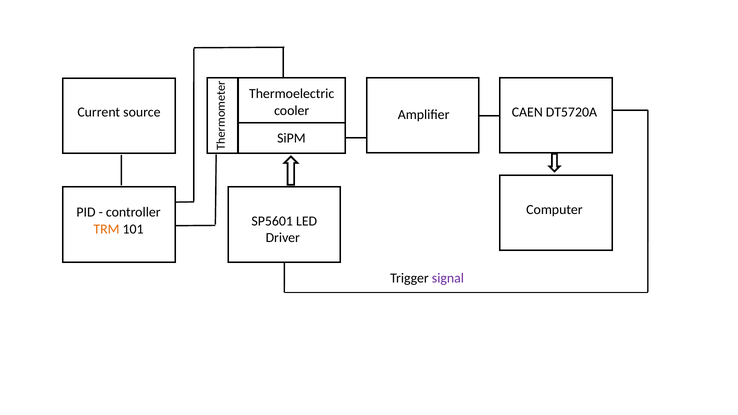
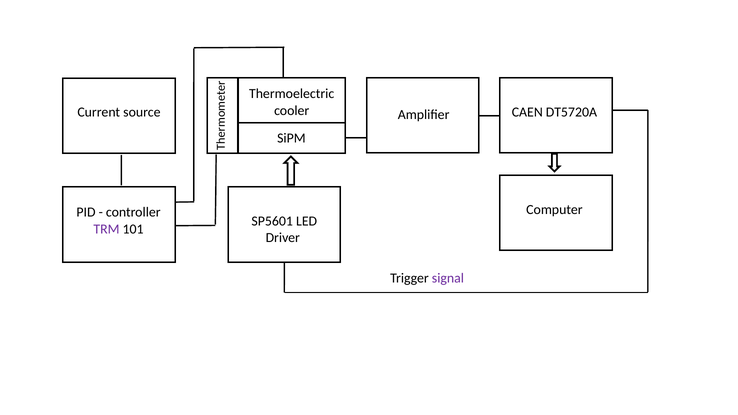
TRM colour: orange -> purple (106, 229)
